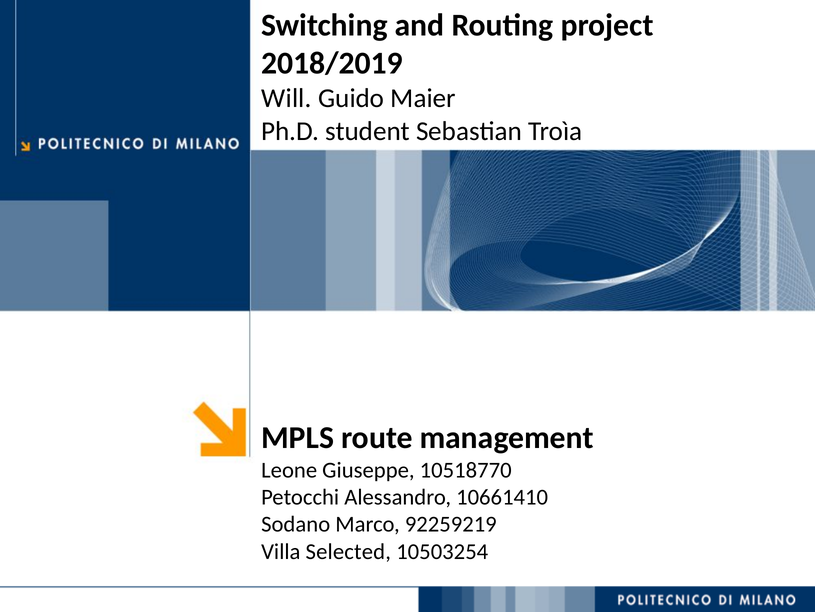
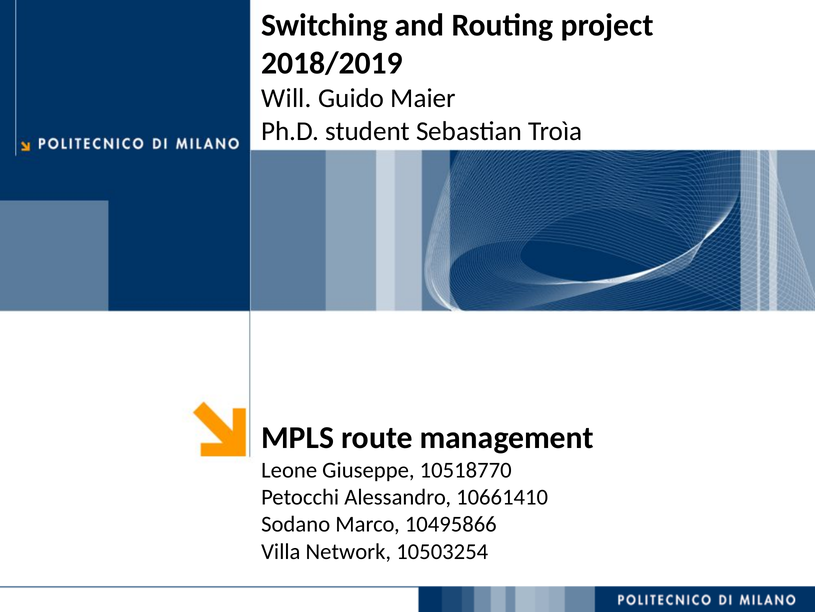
92259219: 92259219 -> 10495866 (451, 524)
Selected: Selected -> Network (348, 551)
